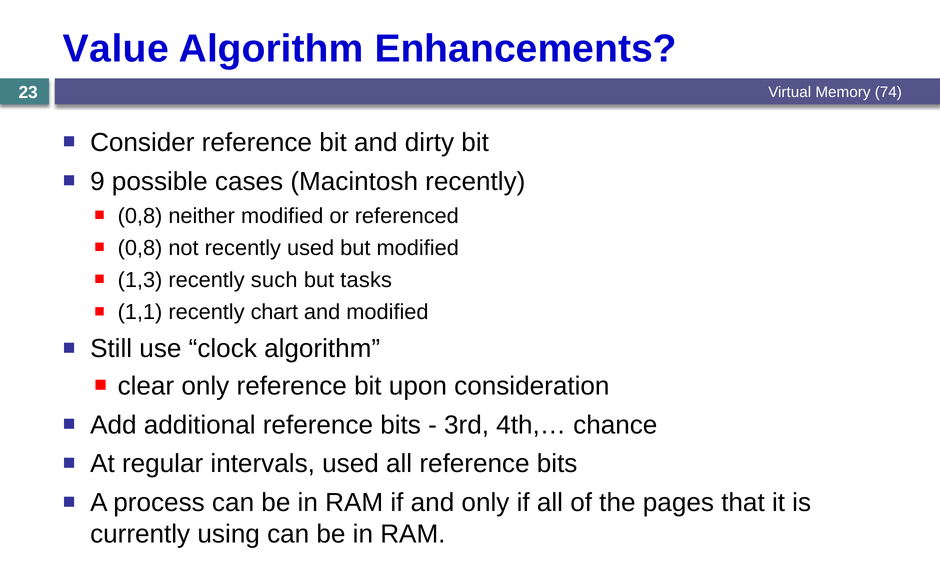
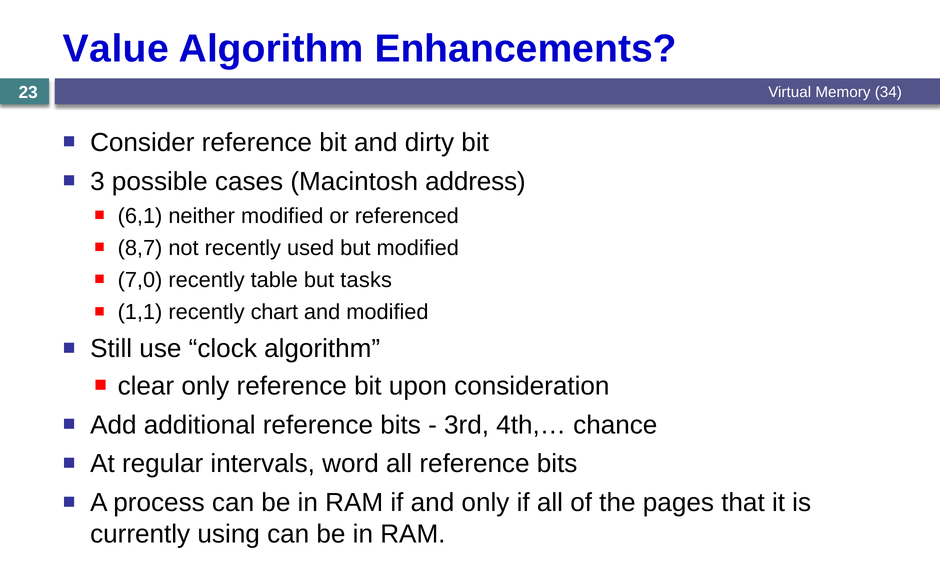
74: 74 -> 34 (888, 93)
9: 9 -> 3 (97, 182)
Macintosh recently: recently -> address (475, 182)
0,8: 0,8 -> 6,1 (140, 216)
0,8: 0,8 -> 8,7 (140, 248)
1,3: 1,3 -> 7,0 (140, 280)
such: such -> table (274, 280)
intervals used: used -> word (351, 464)
